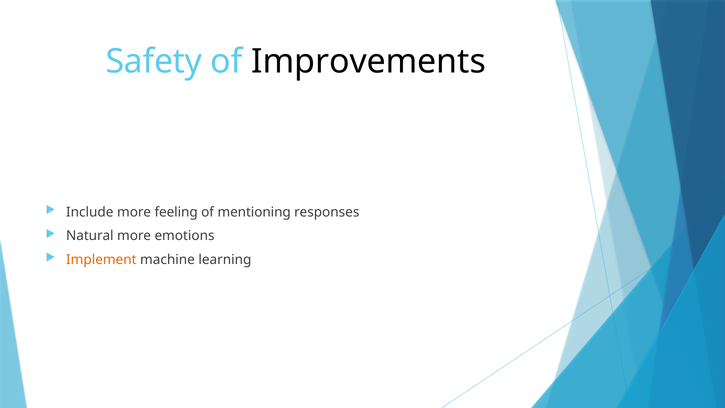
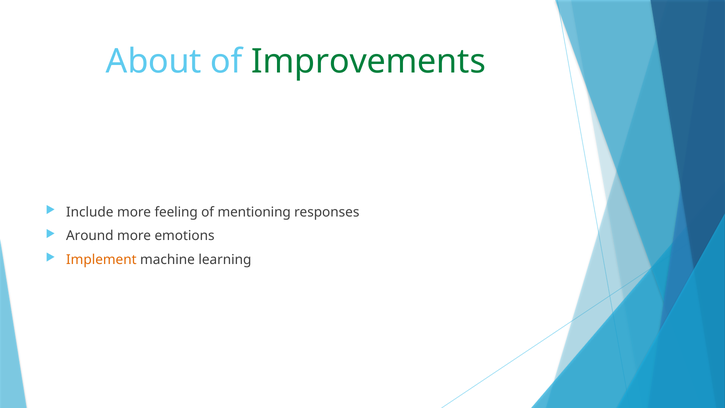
Safety: Safety -> About (154, 62)
Improvements colour: black -> green (369, 62)
Natural: Natural -> Around (90, 236)
